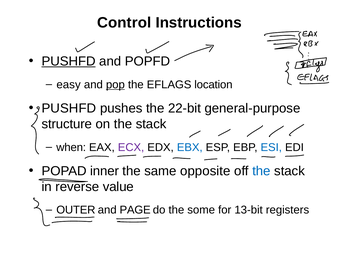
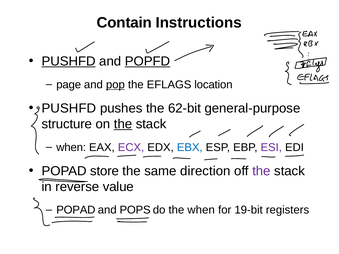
Control: Control -> Contain (124, 23)
POPFD underline: none -> present (148, 61)
easy: easy -> page (69, 85)
22-bit: 22-bit -> 62-bit (184, 108)
the underline: none -> present (123, 124)
ESI colour: blue -> purple (271, 147)
inner: inner -> store (105, 171)
opposite: opposite -> direction (205, 171)
the colour: blue -> purple (261, 171)
OUTER: OUTER -> POPAD (76, 210)
PAGE: PAGE -> POPS (135, 210)
the some: some -> when (201, 210)
13-bit: 13-bit -> 19-bit (249, 210)
